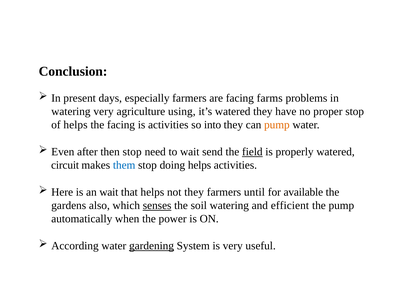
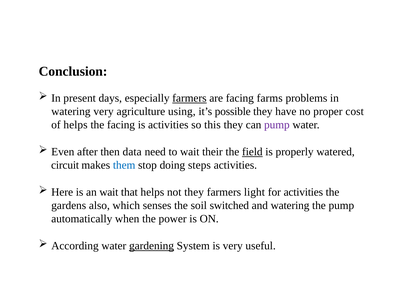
farmers underline: none -> present (189, 98)
it’s watered: watered -> possible (233, 112)
proper stop: stop -> cost (355, 112)
into: into -> this (212, 125)
pump colour: orange -> purple (277, 125)
then stop: stop -> data (132, 152)
send: send -> their (212, 152)
doing helps: helps -> steps (199, 165)
until: until -> light (254, 192)
for available: available -> activities (303, 192)
senses underline: present -> none (157, 206)
soil watering: watering -> switched (229, 206)
and efficient: efficient -> watering (290, 206)
